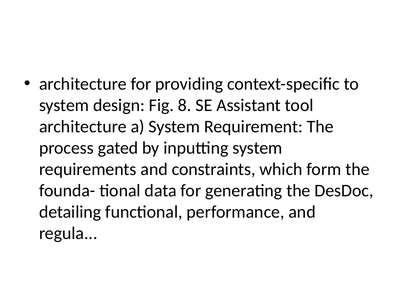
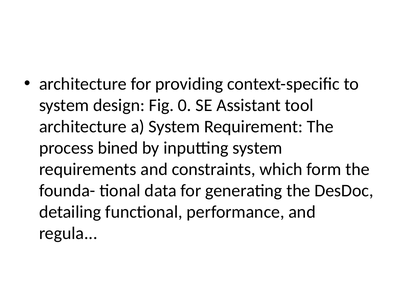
8: 8 -> 0 (185, 105)
gated: gated -> bined (118, 148)
